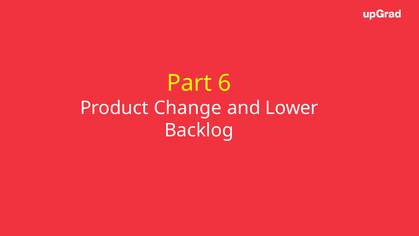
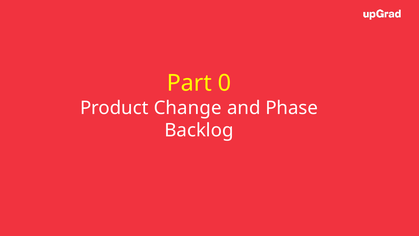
6: 6 -> 0 (225, 83)
Lower: Lower -> Phase (292, 108)
